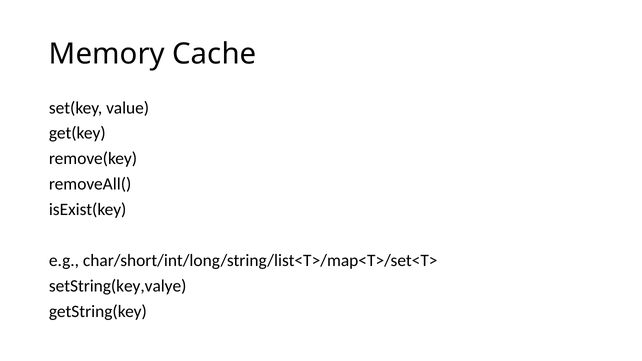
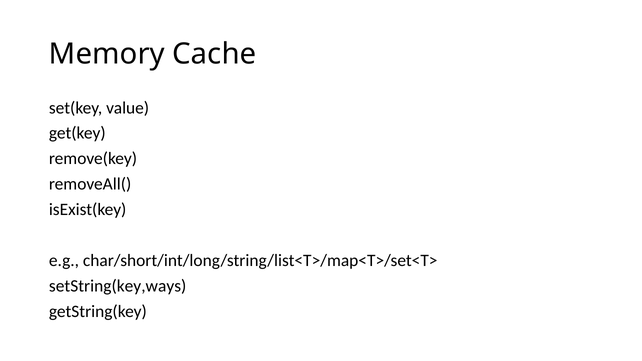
setString(key,valye: setString(key,valye -> setString(key,ways (118, 286)
